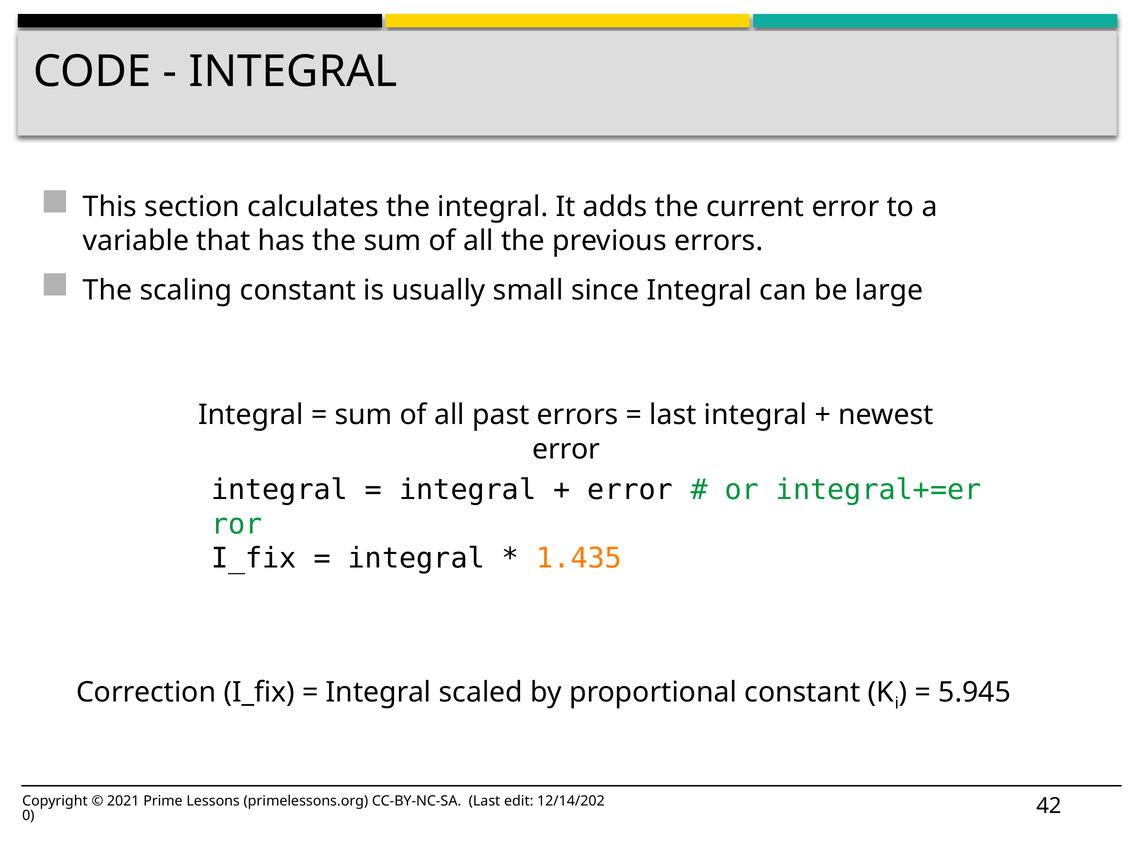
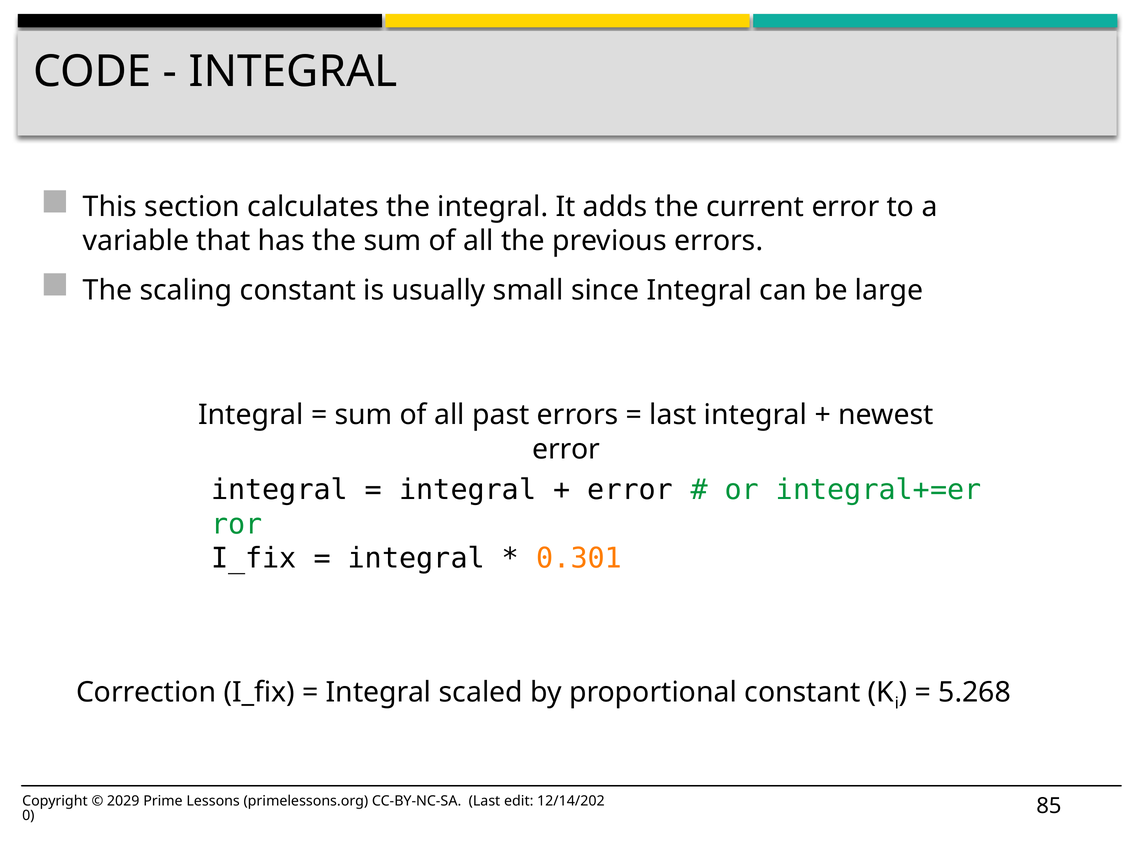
1.435: 1.435 -> 0.301 (579, 559)
5.945: 5.945 -> 5.268 (975, 693)
2021: 2021 -> 2029 (123, 802)
42: 42 -> 85 (1049, 807)
